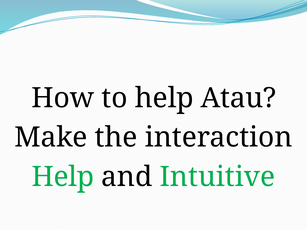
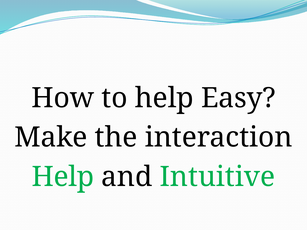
Atau: Atau -> Easy (238, 98)
